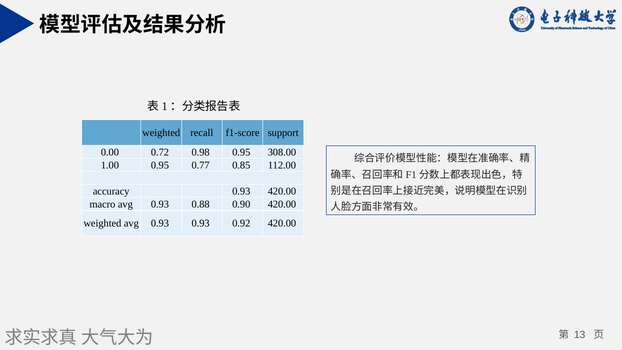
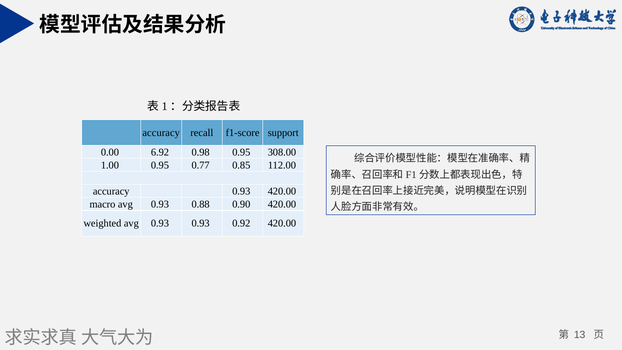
weighted: weighted -> accuracy (161, 133)
0.72: 0.72 -> 6.92 (160, 152)
